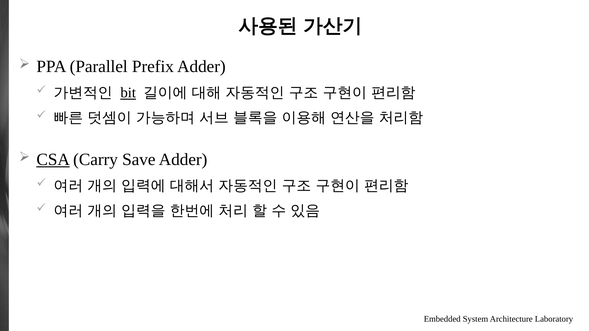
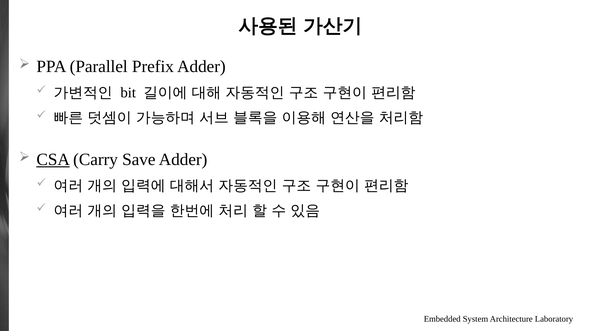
bit underline: present -> none (128, 93)
